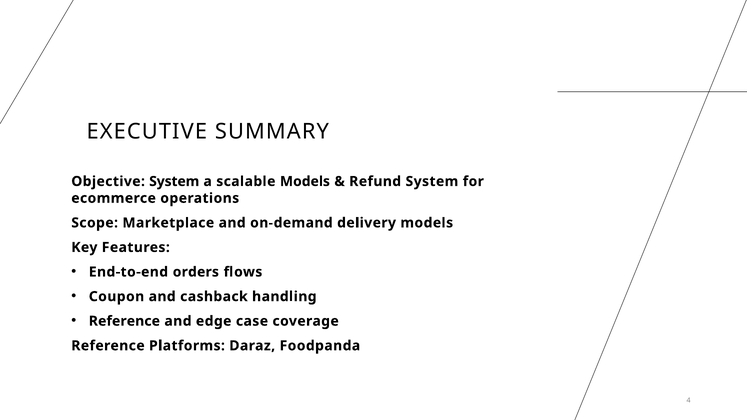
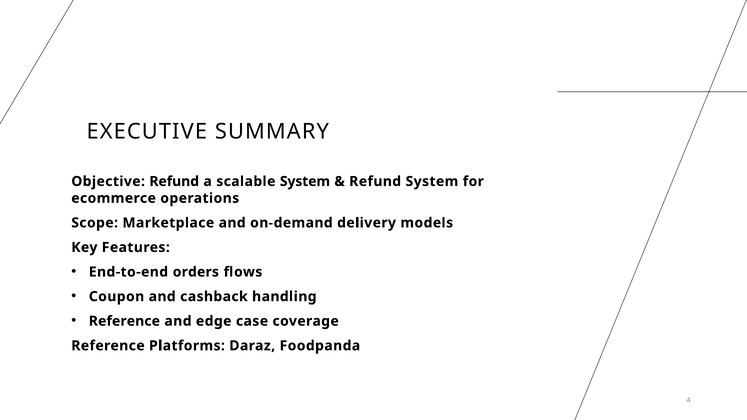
Objective System: System -> Refund (174, 181)
scalable Models: Models -> System (305, 181)
